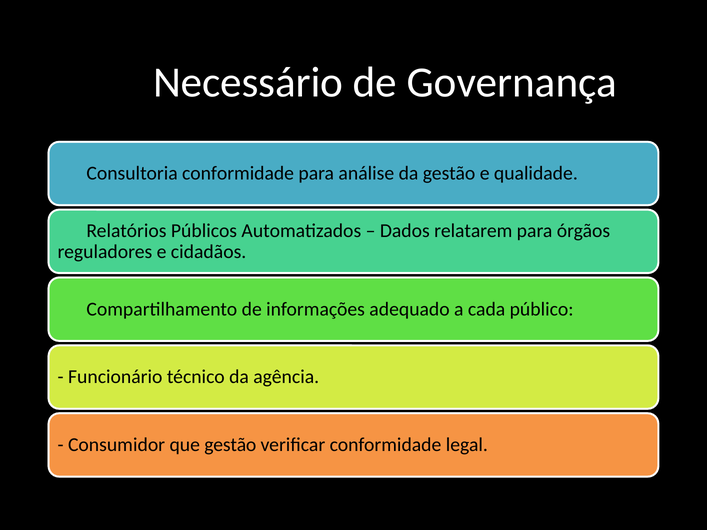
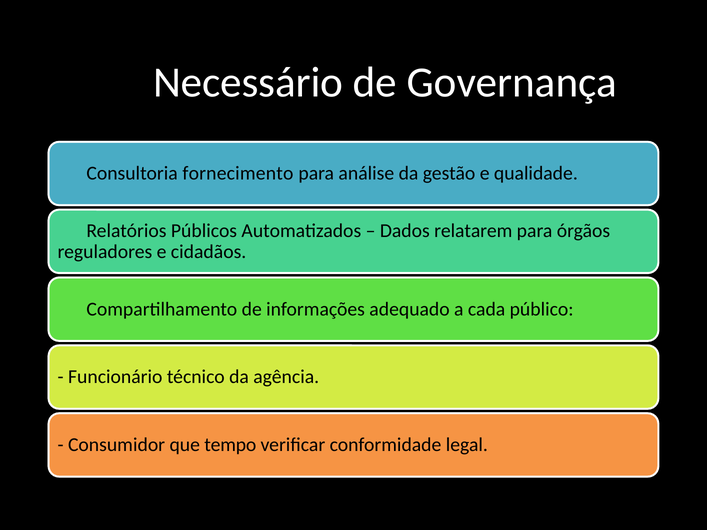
conformidade: conformidade -> fornecimento (238, 173)
que gestão: gestão -> tempo (230, 445)
